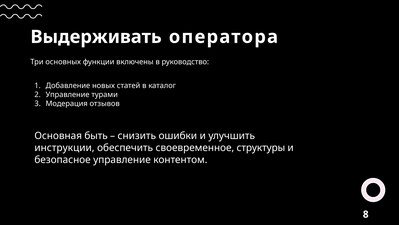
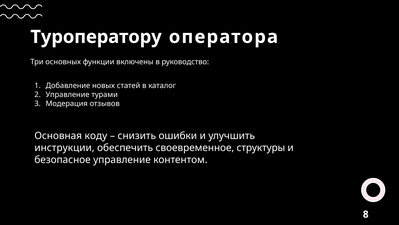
Выдерживать: Выдерживать -> Туроператору (96, 37)
быть: быть -> коду (96, 136)
